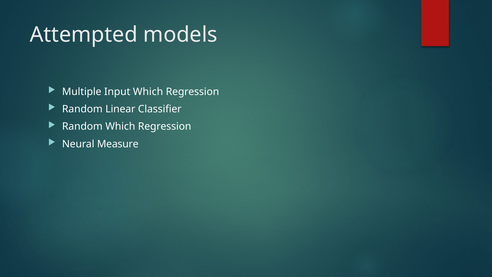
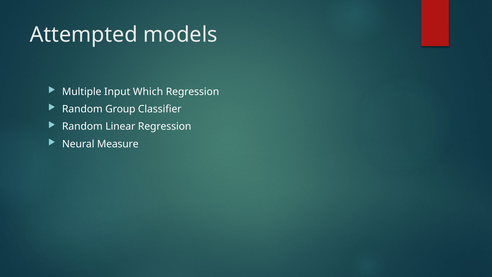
Linear: Linear -> Group (120, 109)
Random Which: Which -> Linear (120, 126)
